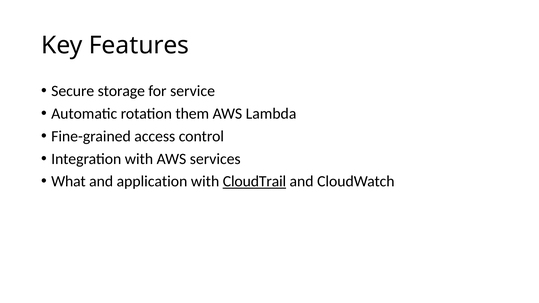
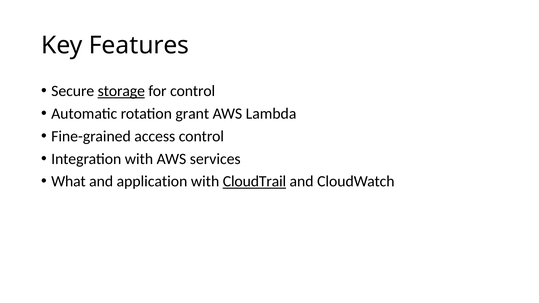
storage underline: none -> present (121, 91)
for service: service -> control (193, 91)
them: them -> grant (192, 114)
